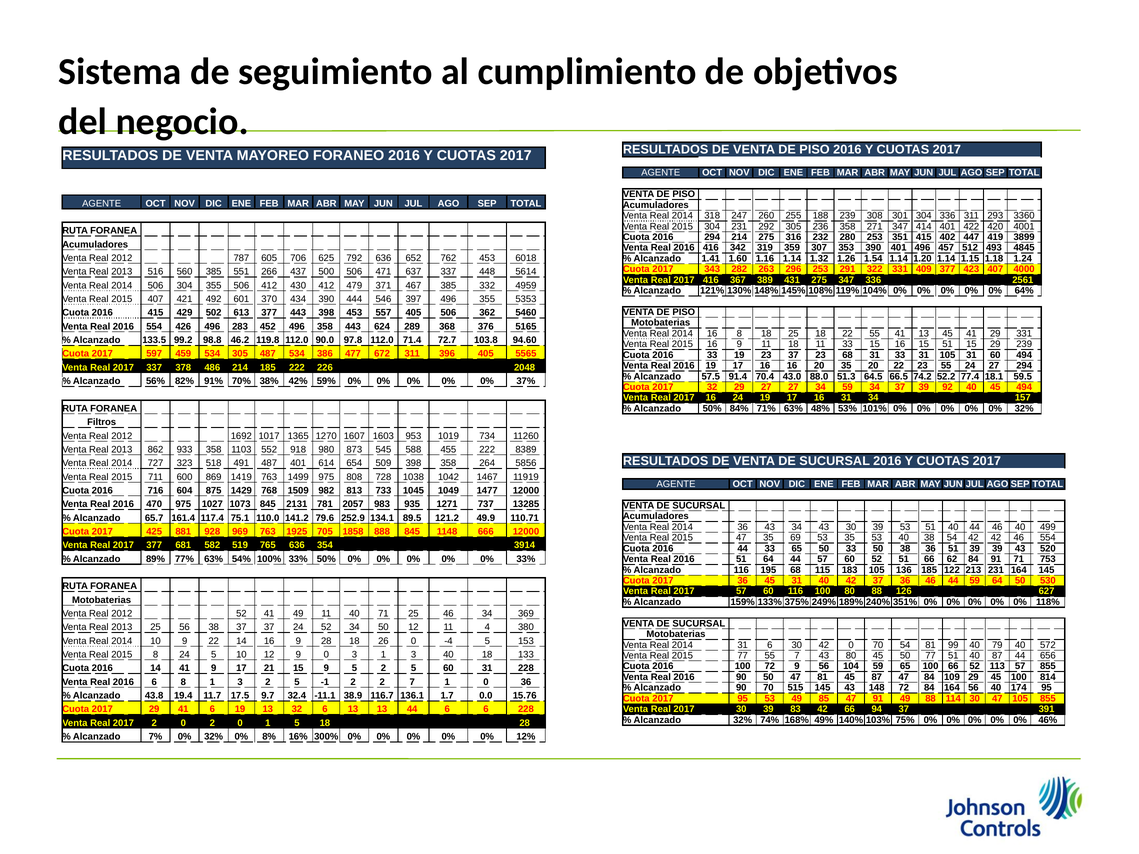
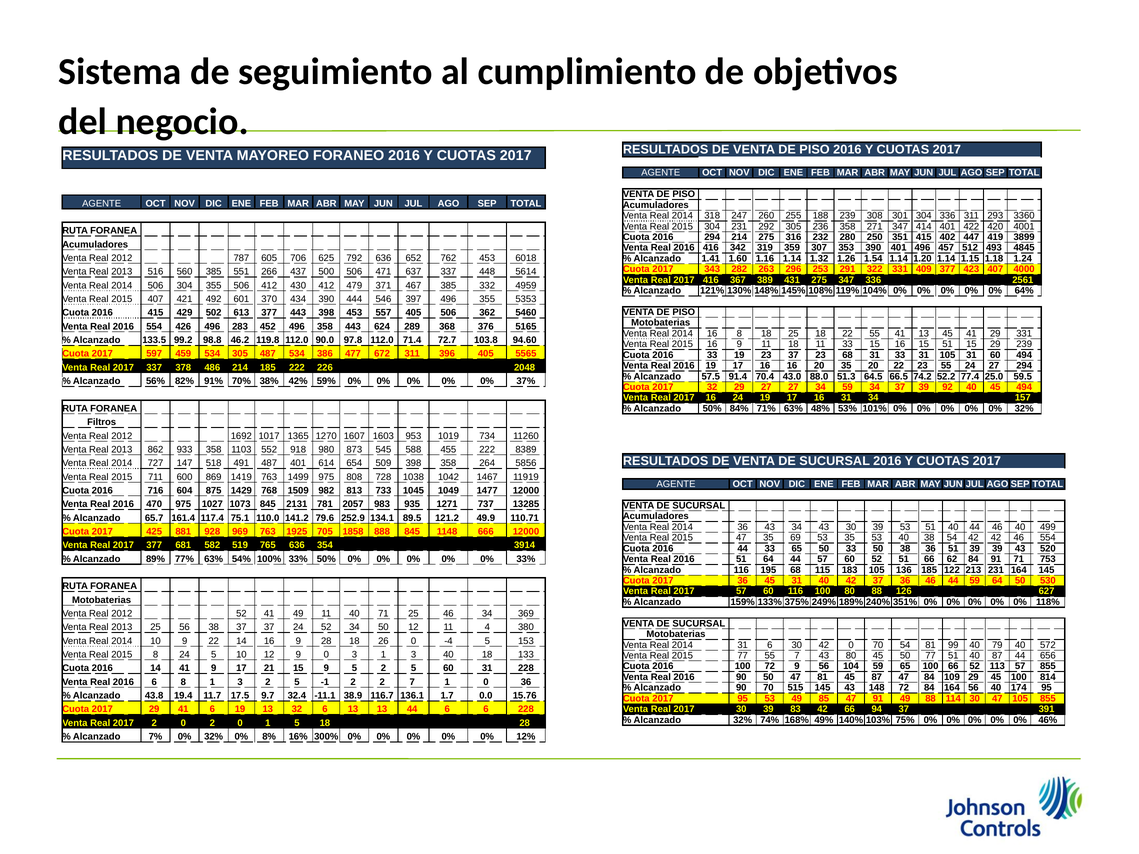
280 253: 253 -> 250 (875, 237)
18.1: 18.1 -> 25.0 (994, 376)
323: 323 -> 147 (185, 463)
